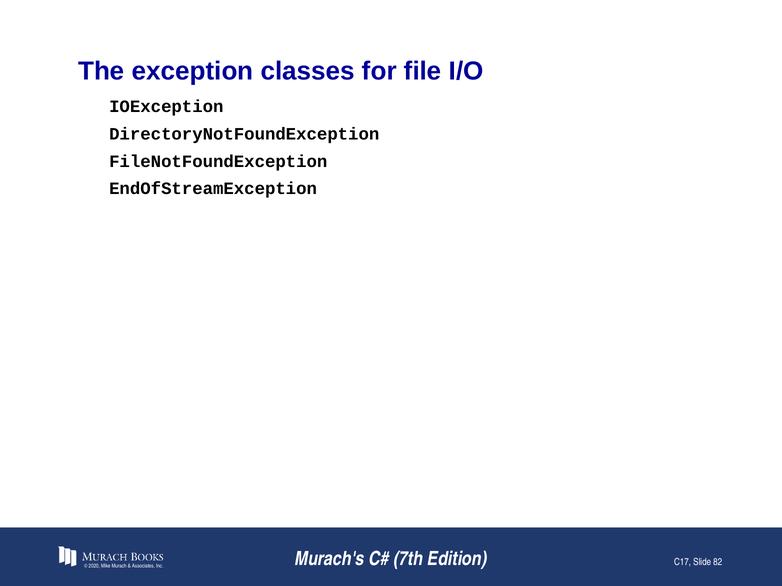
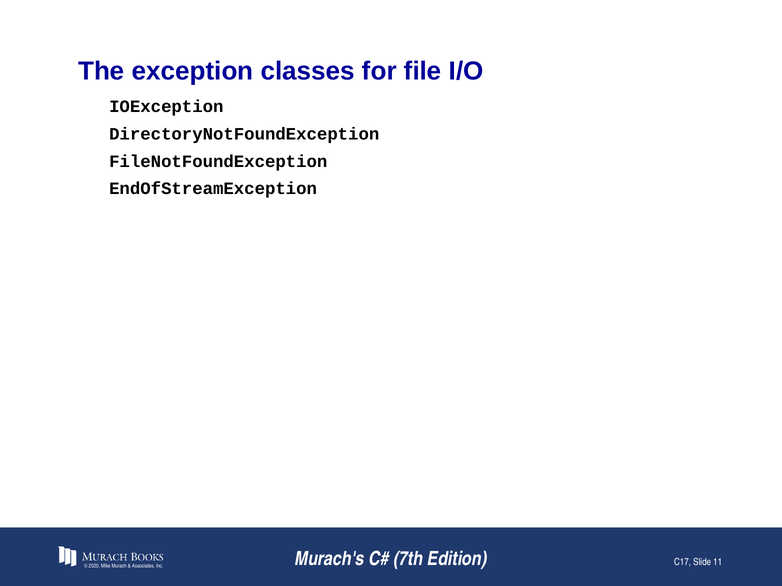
82: 82 -> 11 (718, 563)
